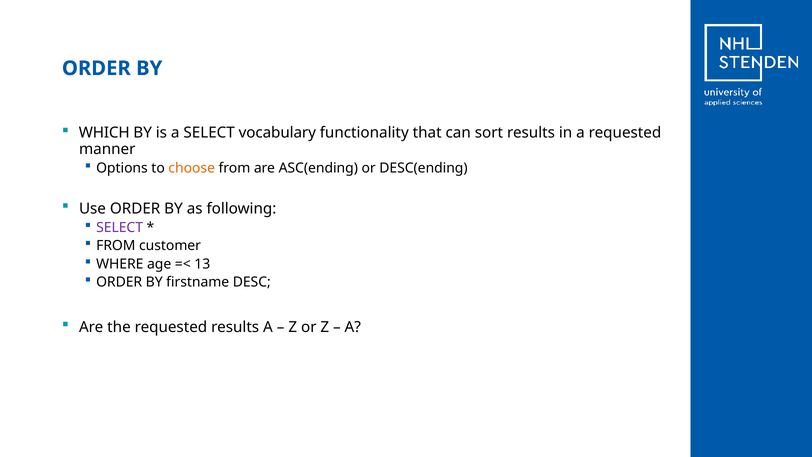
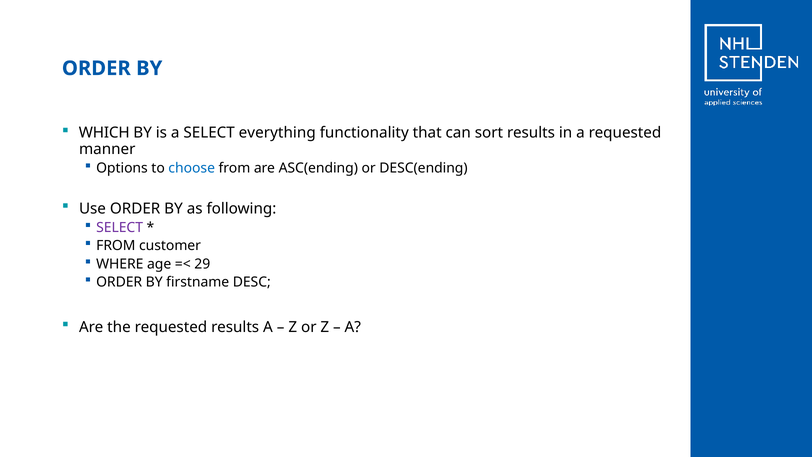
vocabulary: vocabulary -> everything (277, 133)
choose colour: orange -> blue (192, 168)
13: 13 -> 29 (202, 264)
